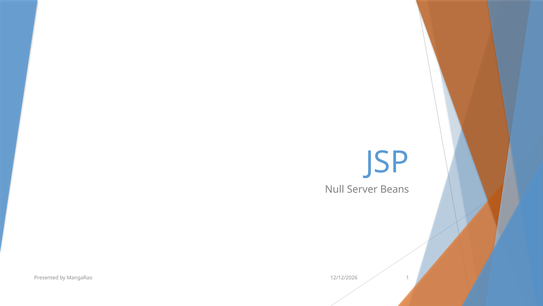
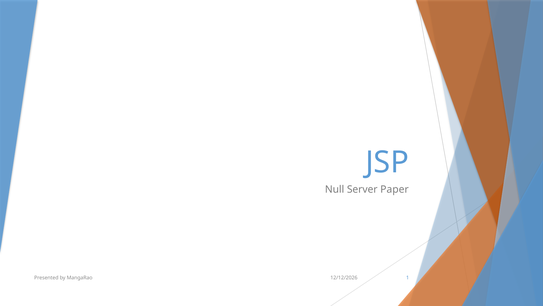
Beans: Beans -> Paper (395, 189)
